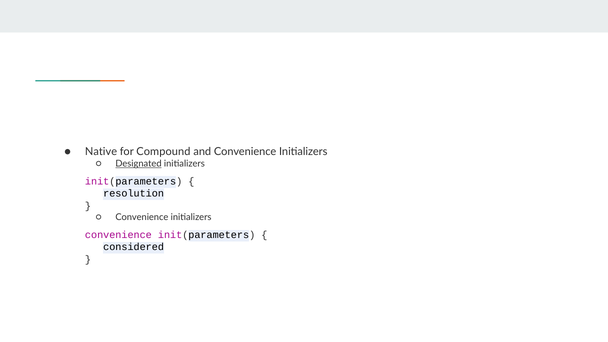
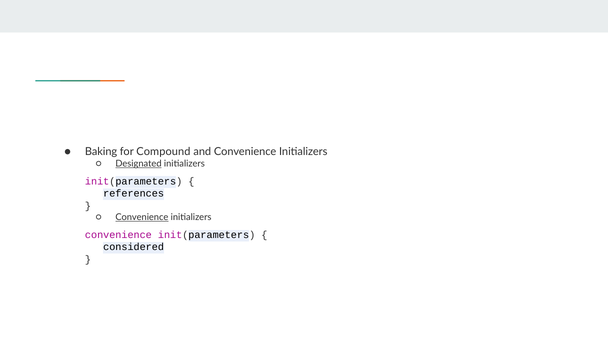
Native: Native -> Baking (101, 152)
resolution: resolution -> references (134, 194)
Convenience underline: none -> present (142, 217)
